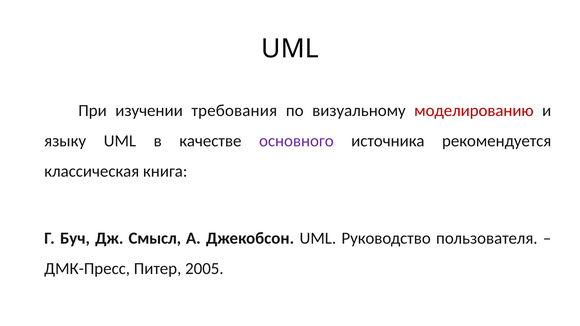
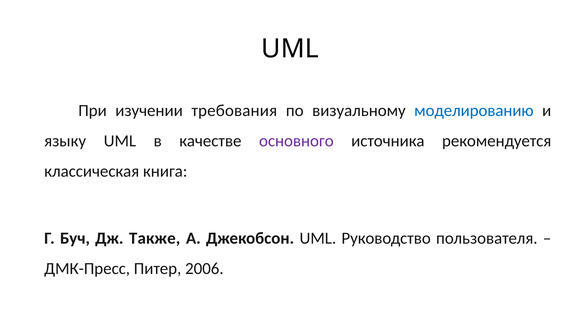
моделированию colour: red -> blue (474, 111)
Смысл: Смысл -> Также (155, 238)
2005: 2005 -> 2006 (204, 269)
